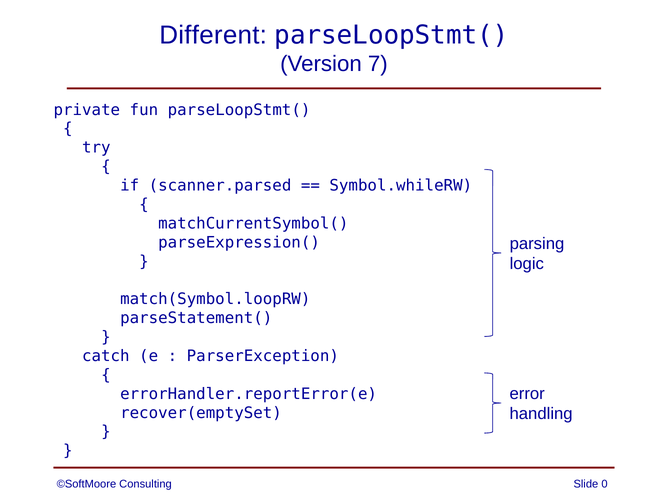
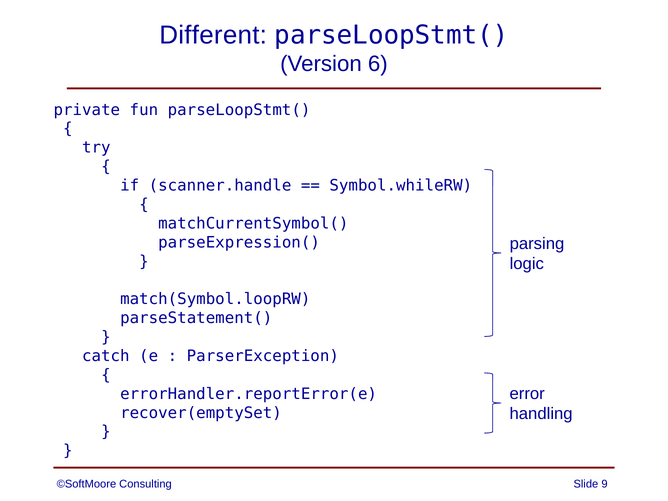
7: 7 -> 6 (378, 64)
scanner.parsed: scanner.parsed -> scanner.handle (220, 186)
0: 0 -> 9 (604, 484)
